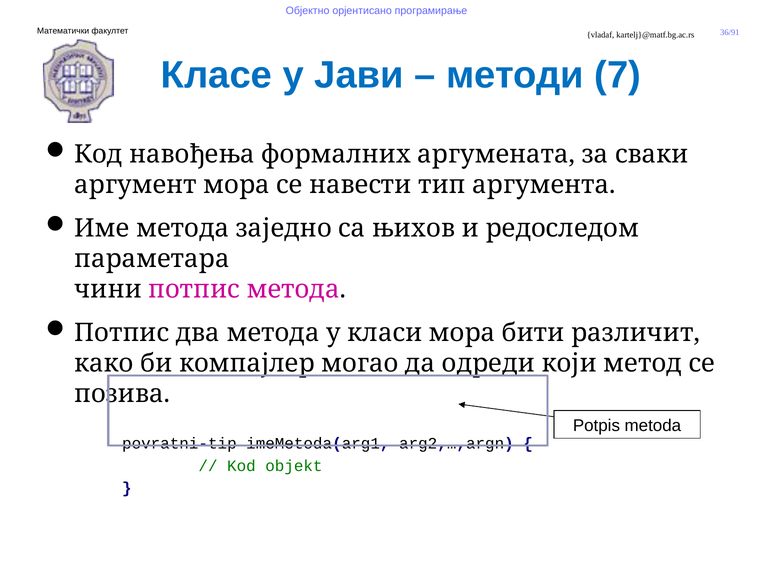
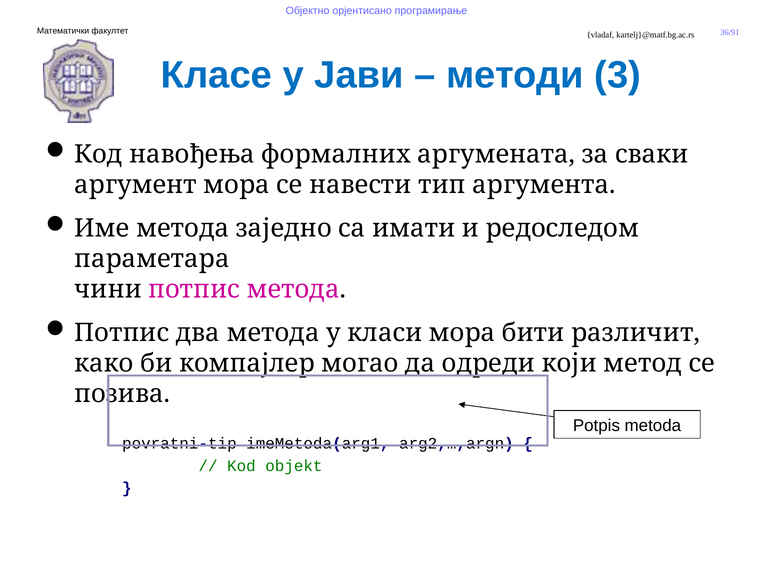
7: 7 -> 3 (618, 75)
њихов: њихов -> имати (414, 228)
